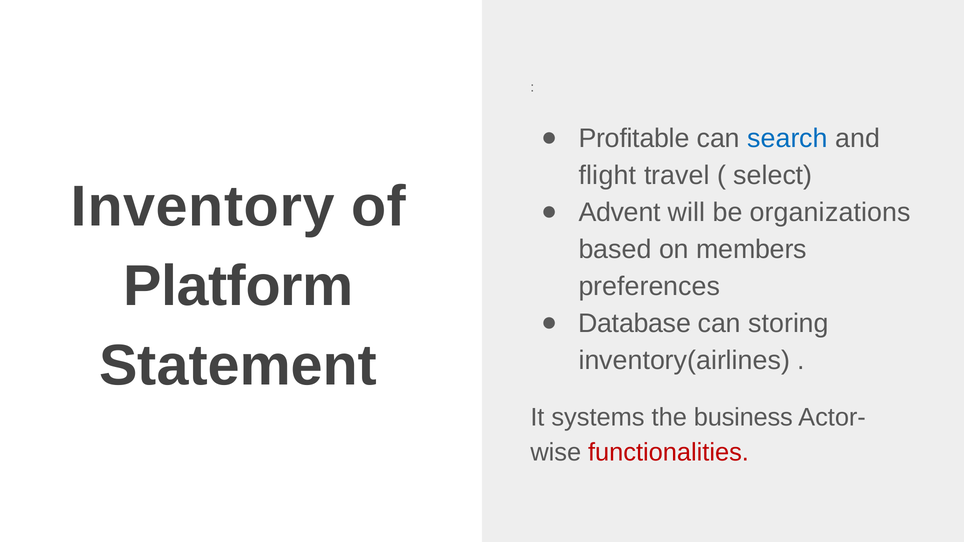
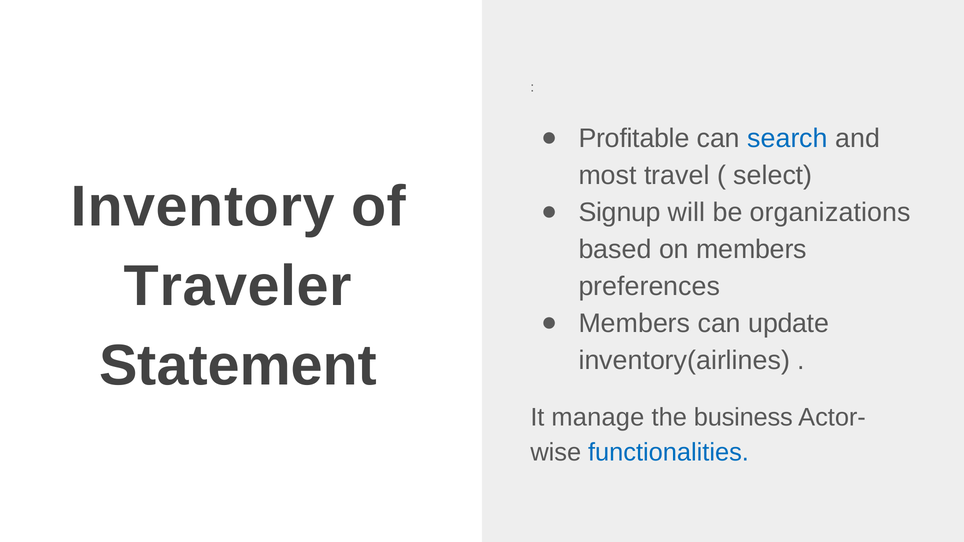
flight: flight -> most (608, 176)
Advent: Advent -> Signup (620, 213)
Platform: Platform -> Traveler (238, 286)
Database: Database -> Members (634, 323)
storing: storing -> update (789, 323)
systems: systems -> manage (598, 418)
functionalities colour: red -> blue (668, 453)
